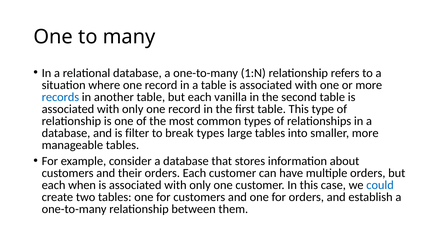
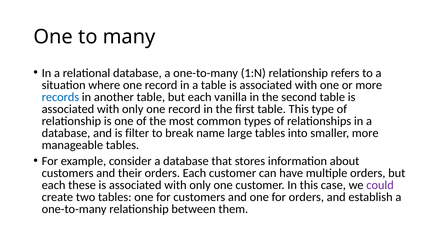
break types: types -> name (210, 133)
when: when -> these (82, 185)
could colour: blue -> purple (380, 185)
